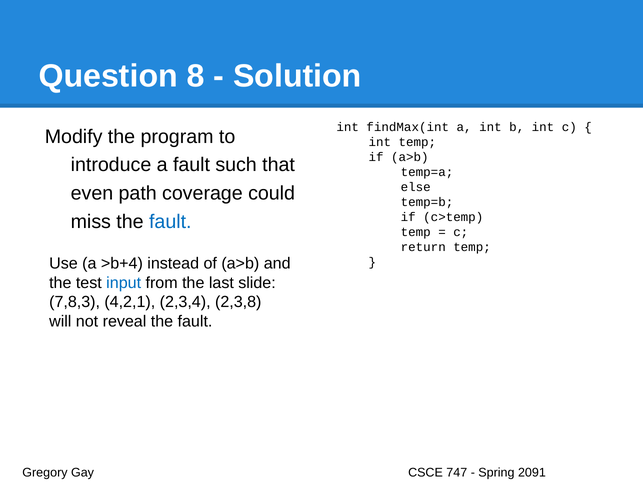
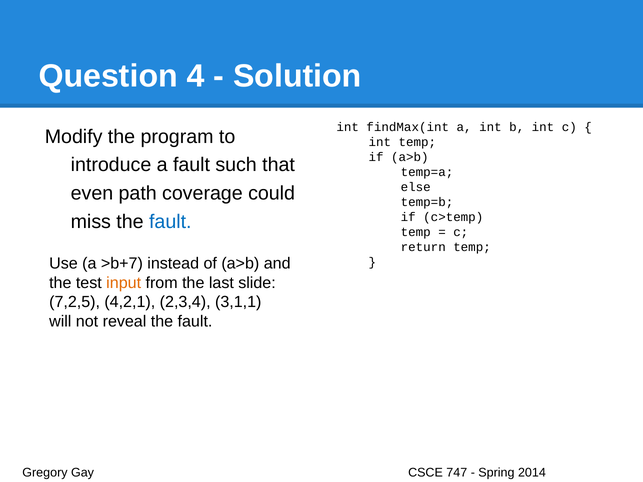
8: 8 -> 4 (196, 76)
>b+4: >b+4 -> >b+7 (122, 264)
input colour: blue -> orange (124, 283)
7,8,3: 7,8,3 -> 7,2,5 (75, 302)
2,3,8: 2,3,8 -> 3,1,1 (238, 302)
2091: 2091 -> 2014 (532, 473)
